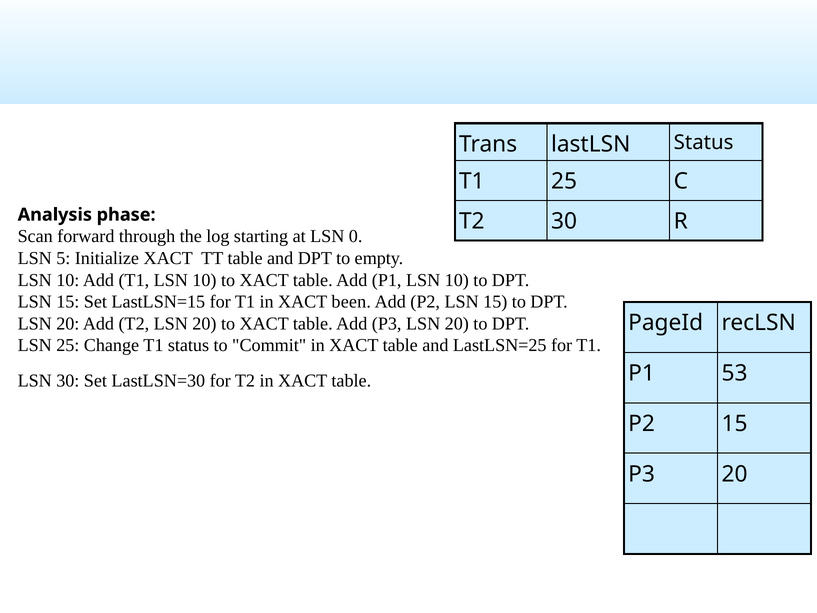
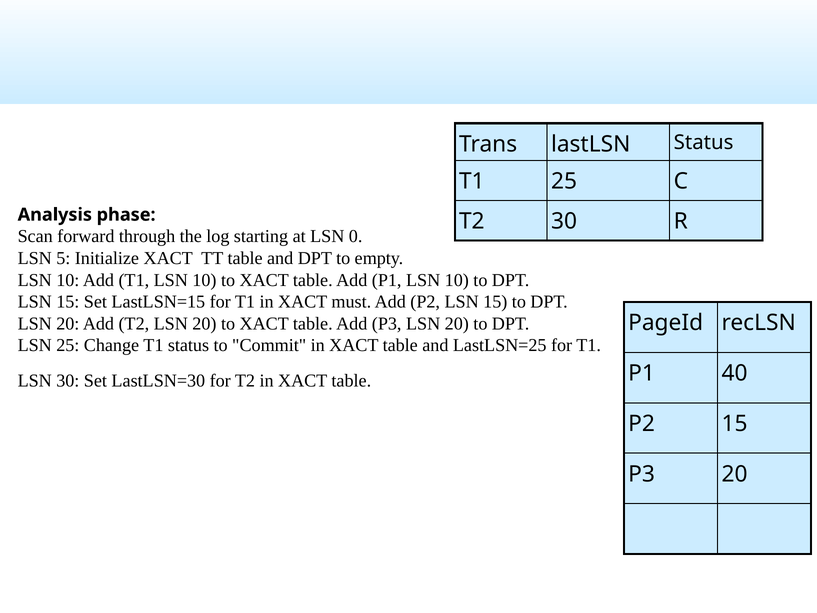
been: been -> must (351, 302)
53: 53 -> 40 (735, 373)
